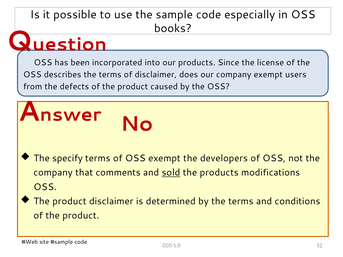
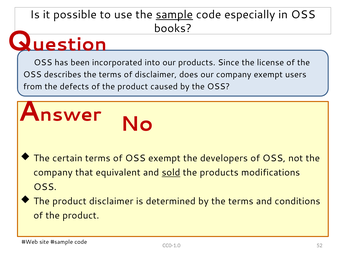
sample underline: none -> present (174, 15)
specify: specify -> certain (67, 158)
comments: comments -> equivalent (118, 173)
